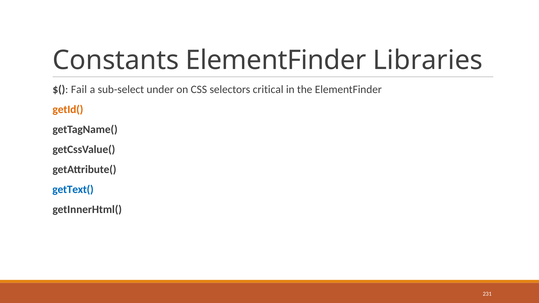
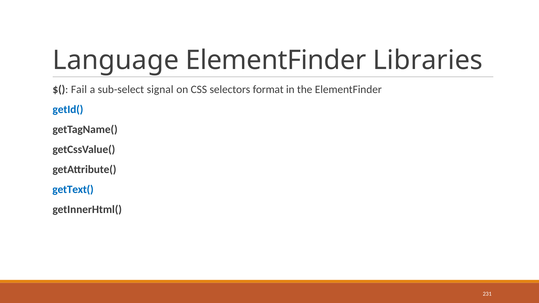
Constants: Constants -> Language (116, 60)
under: under -> signal (160, 90)
critical: critical -> format (268, 90)
getId( colour: orange -> blue (68, 110)
